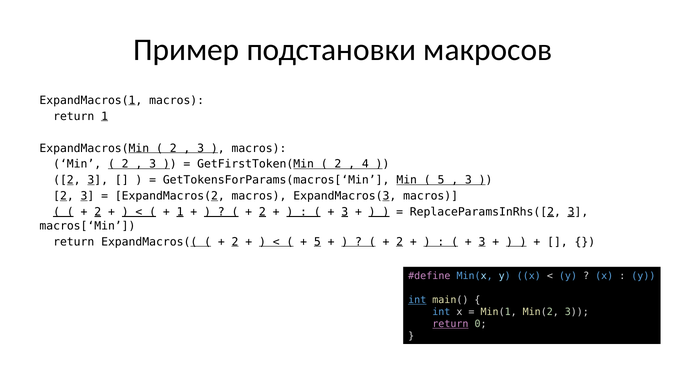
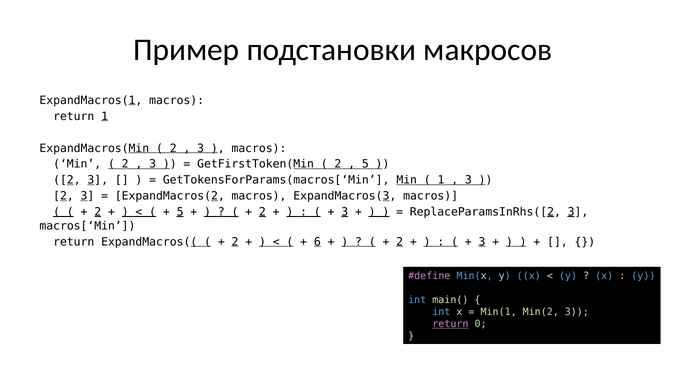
4: 4 -> 5 (365, 164)
5: 5 -> 1 (441, 180)
1: 1 -> 5 (180, 212)
5: 5 -> 6 (317, 242)
int underline: present -> none (417, 300)
